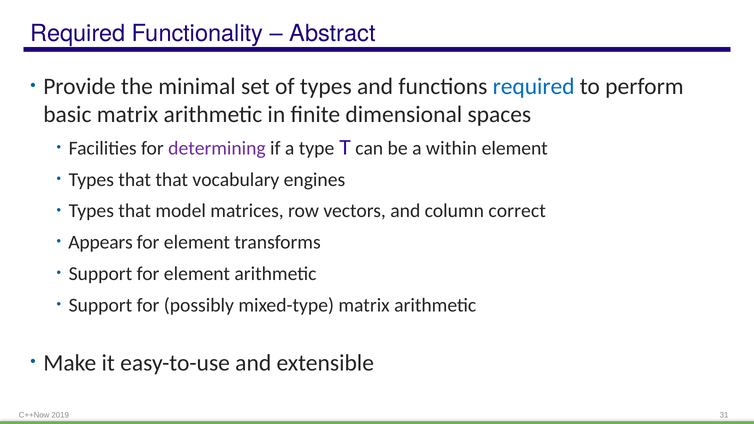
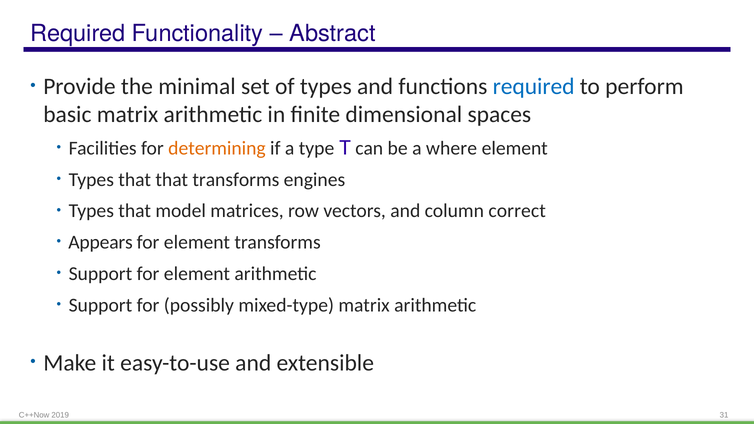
determining colour: purple -> orange (217, 148)
within: within -> where (452, 148)
that vocabulary: vocabulary -> transforms (236, 180)
